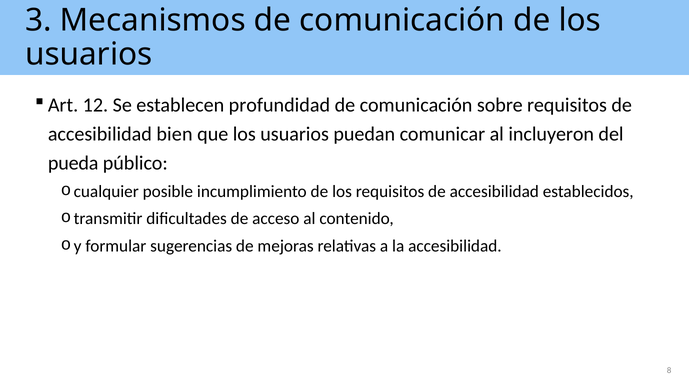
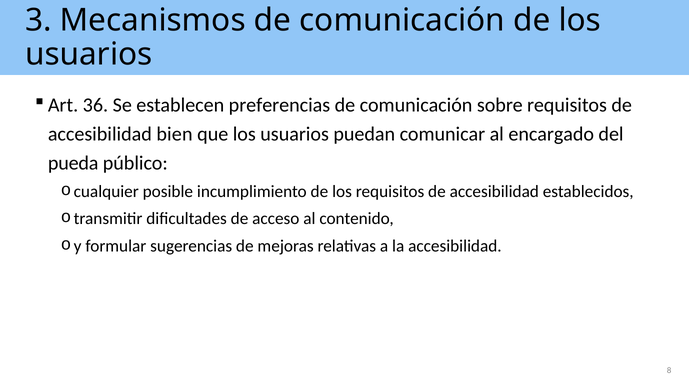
12: 12 -> 36 (95, 105)
profundidad: profundidad -> preferencias (279, 105)
incluyeron: incluyeron -> encargado (551, 134)
